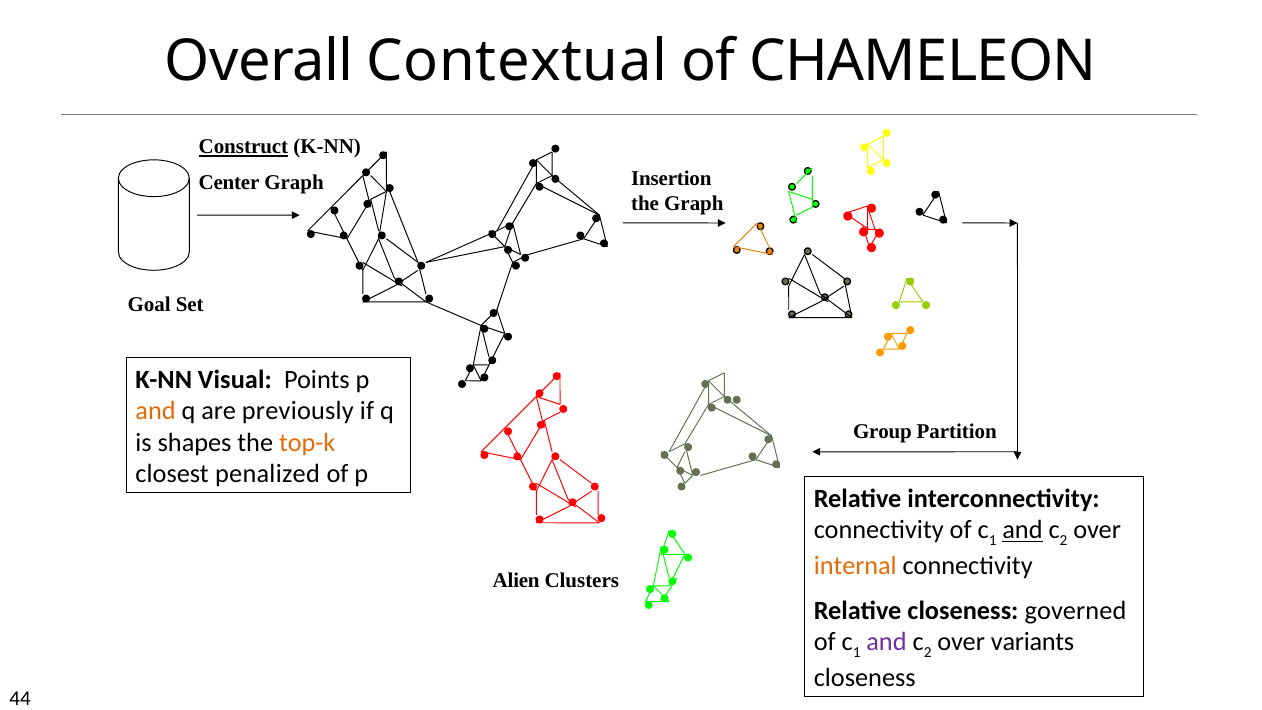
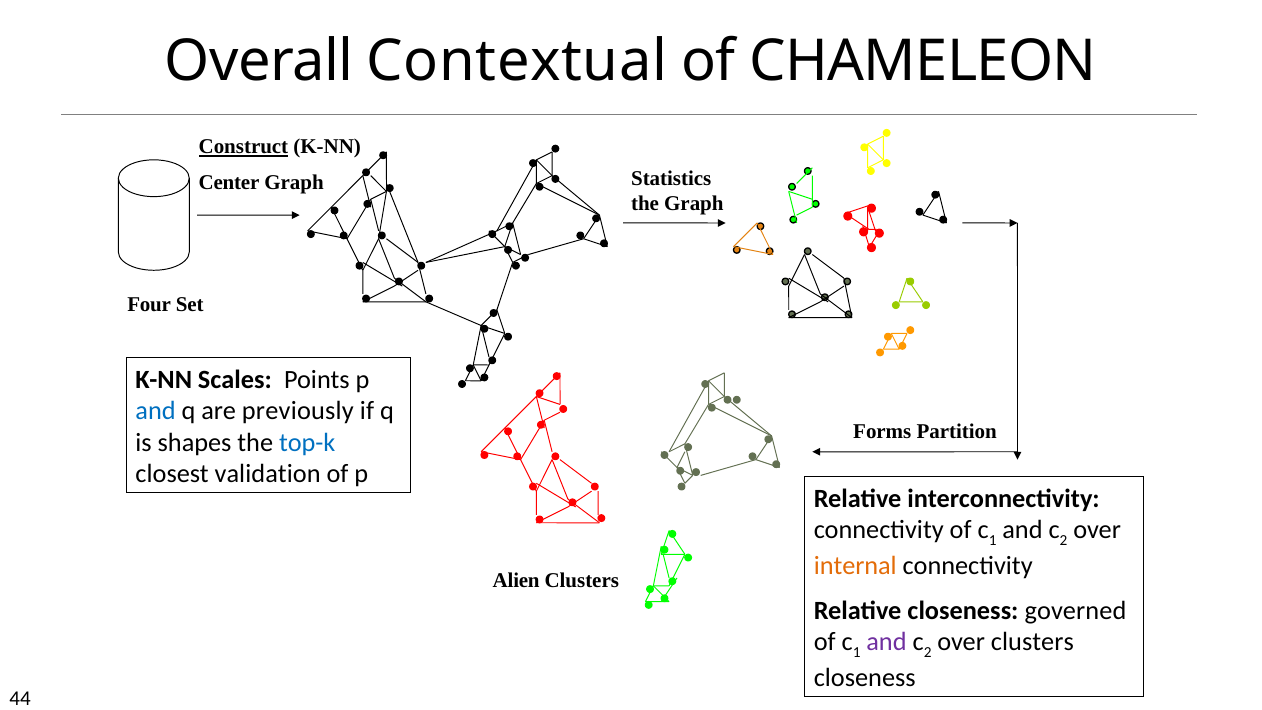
Insertion: Insertion -> Statistics (671, 179)
Goal: Goal -> Four (149, 305)
Visual: Visual -> Scales (235, 379)
and colour: orange -> blue (156, 411)
Group: Group -> Forms (882, 431)
top-k colour: orange -> blue (307, 442)
penalized: penalized -> validation (268, 474)
and underline: present -> none (1022, 530)
over variants: variants -> clusters (1032, 642)
